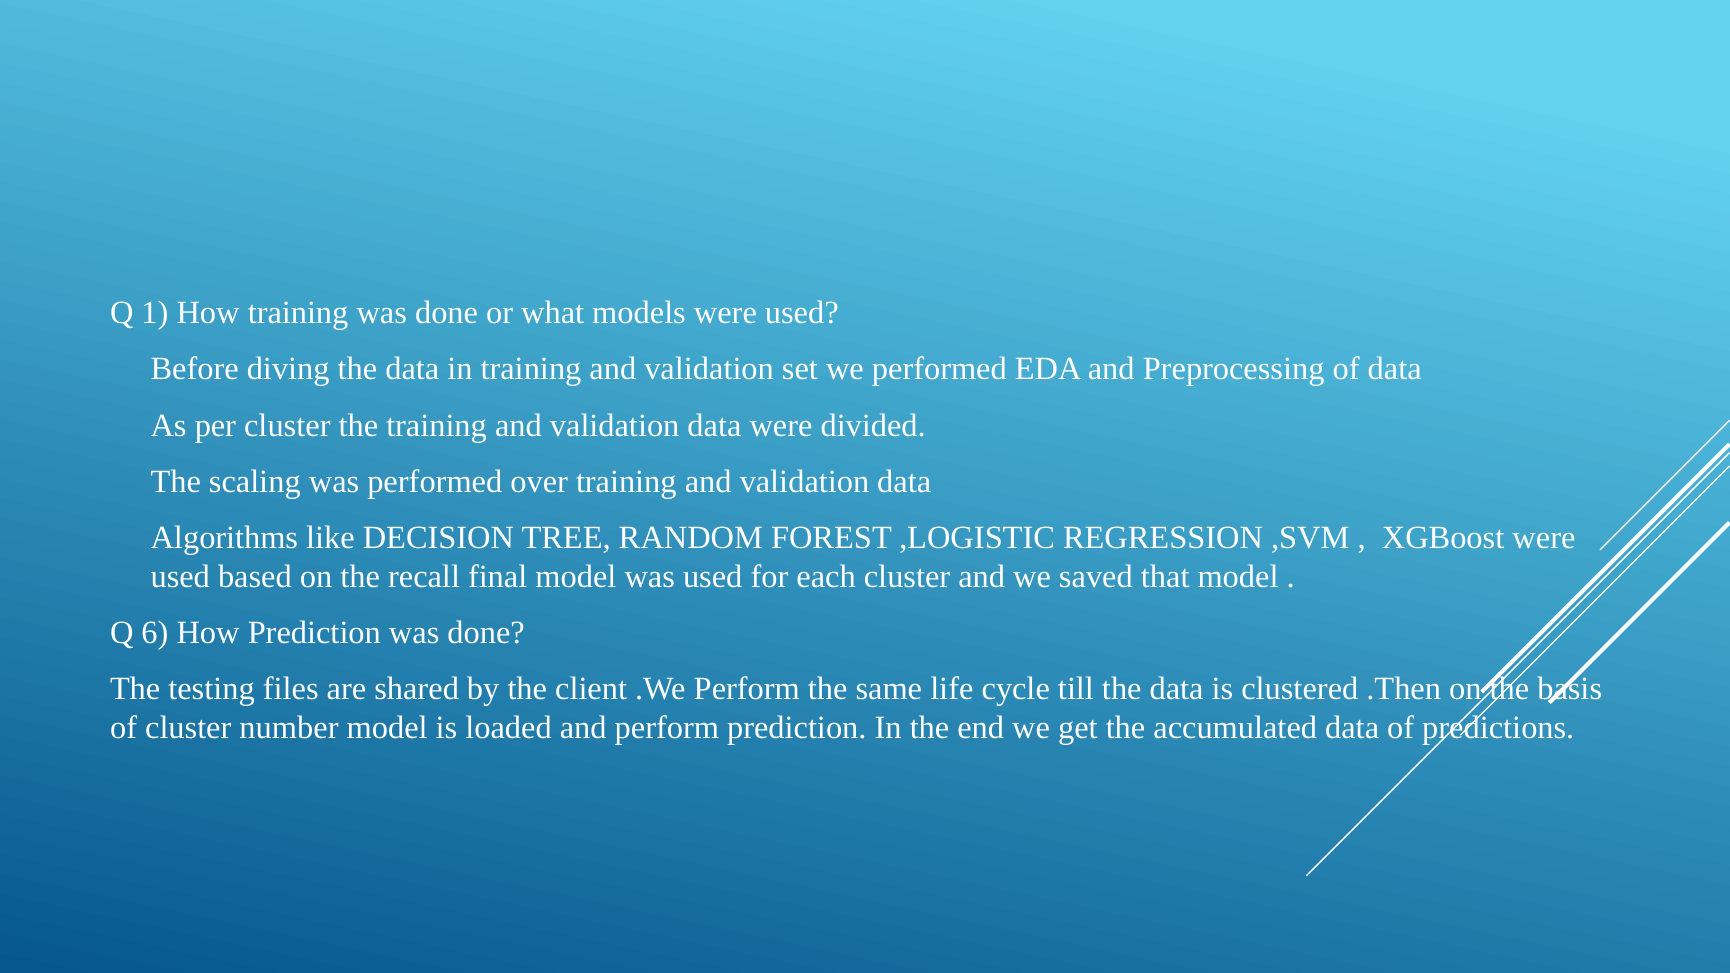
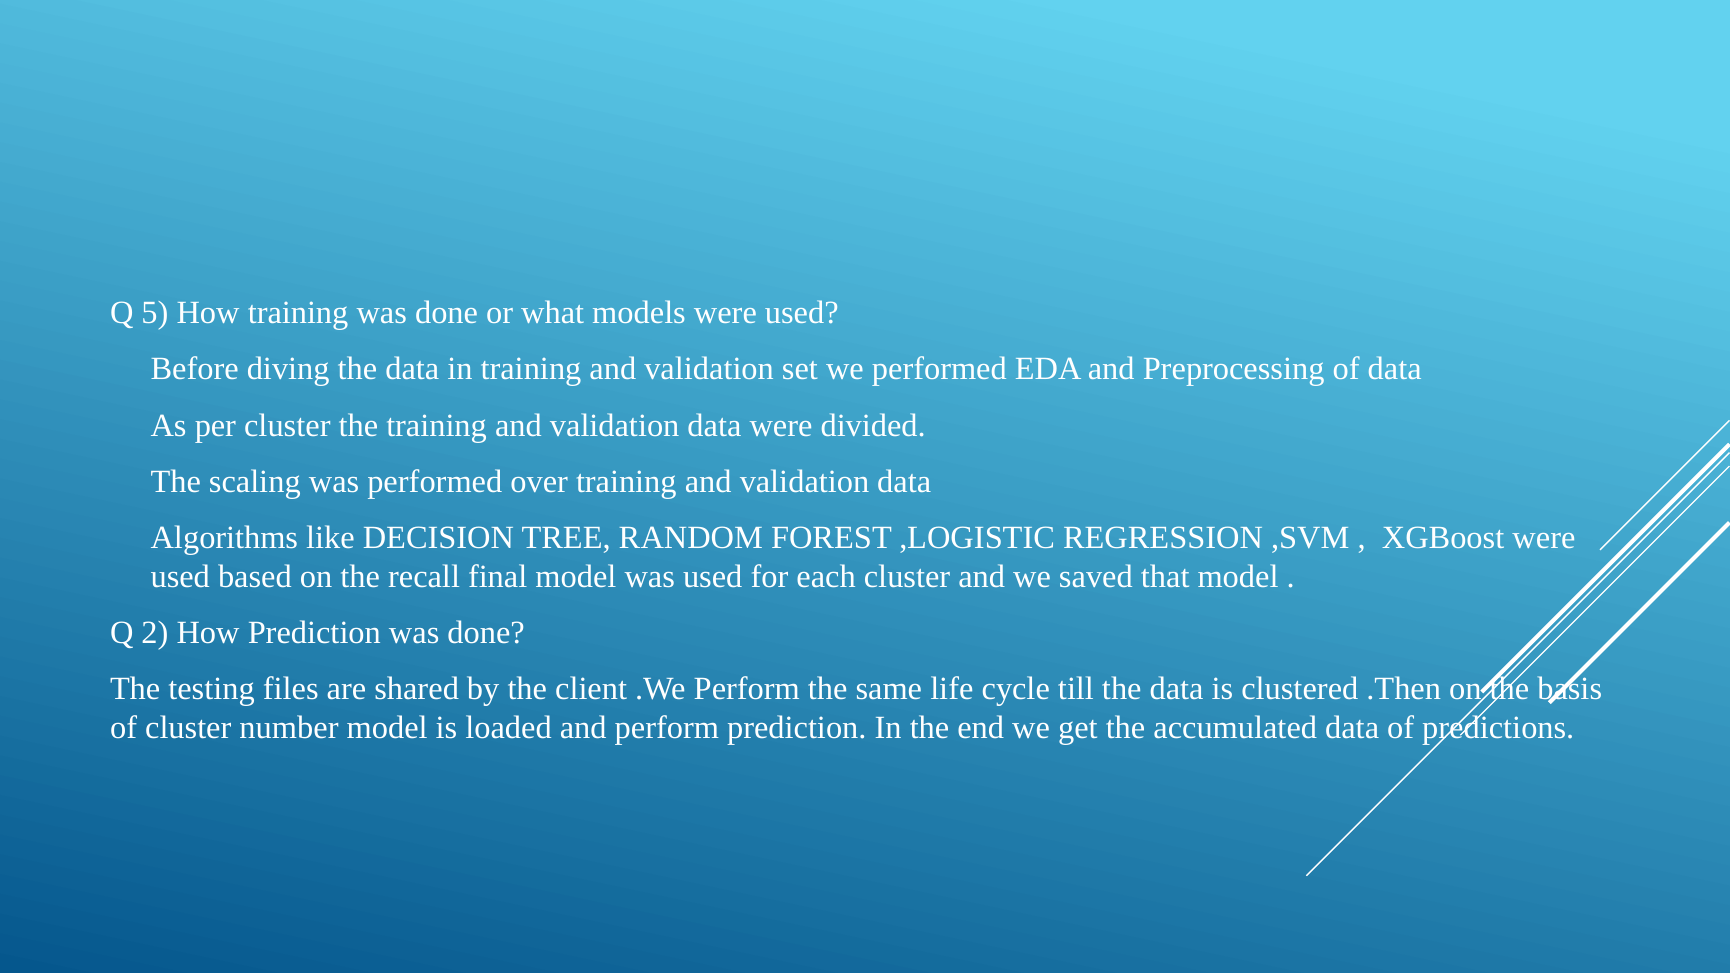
1: 1 -> 5 (155, 313)
6: 6 -> 2 (155, 633)
